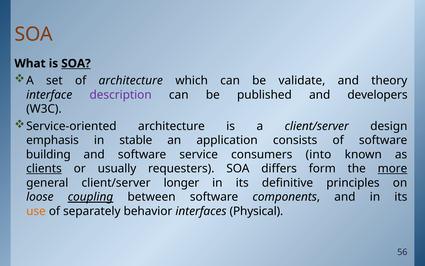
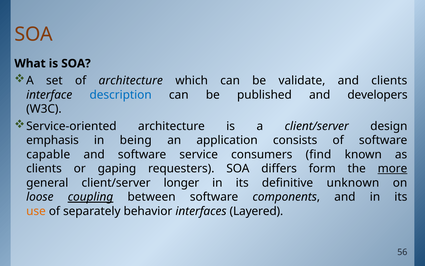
SOA underline: present -> none (76, 63)
and theory: theory -> clients (389, 81)
description colour: purple -> blue (121, 95)
stable: stable -> being (136, 140)
building: building -> capable (48, 154)
into: into -> find (318, 154)
clients underline: present -> none (44, 168)
usually: usually -> gaping (117, 168)
principles: principles -> unknown (353, 183)
Physical: Physical -> Layered (256, 211)
